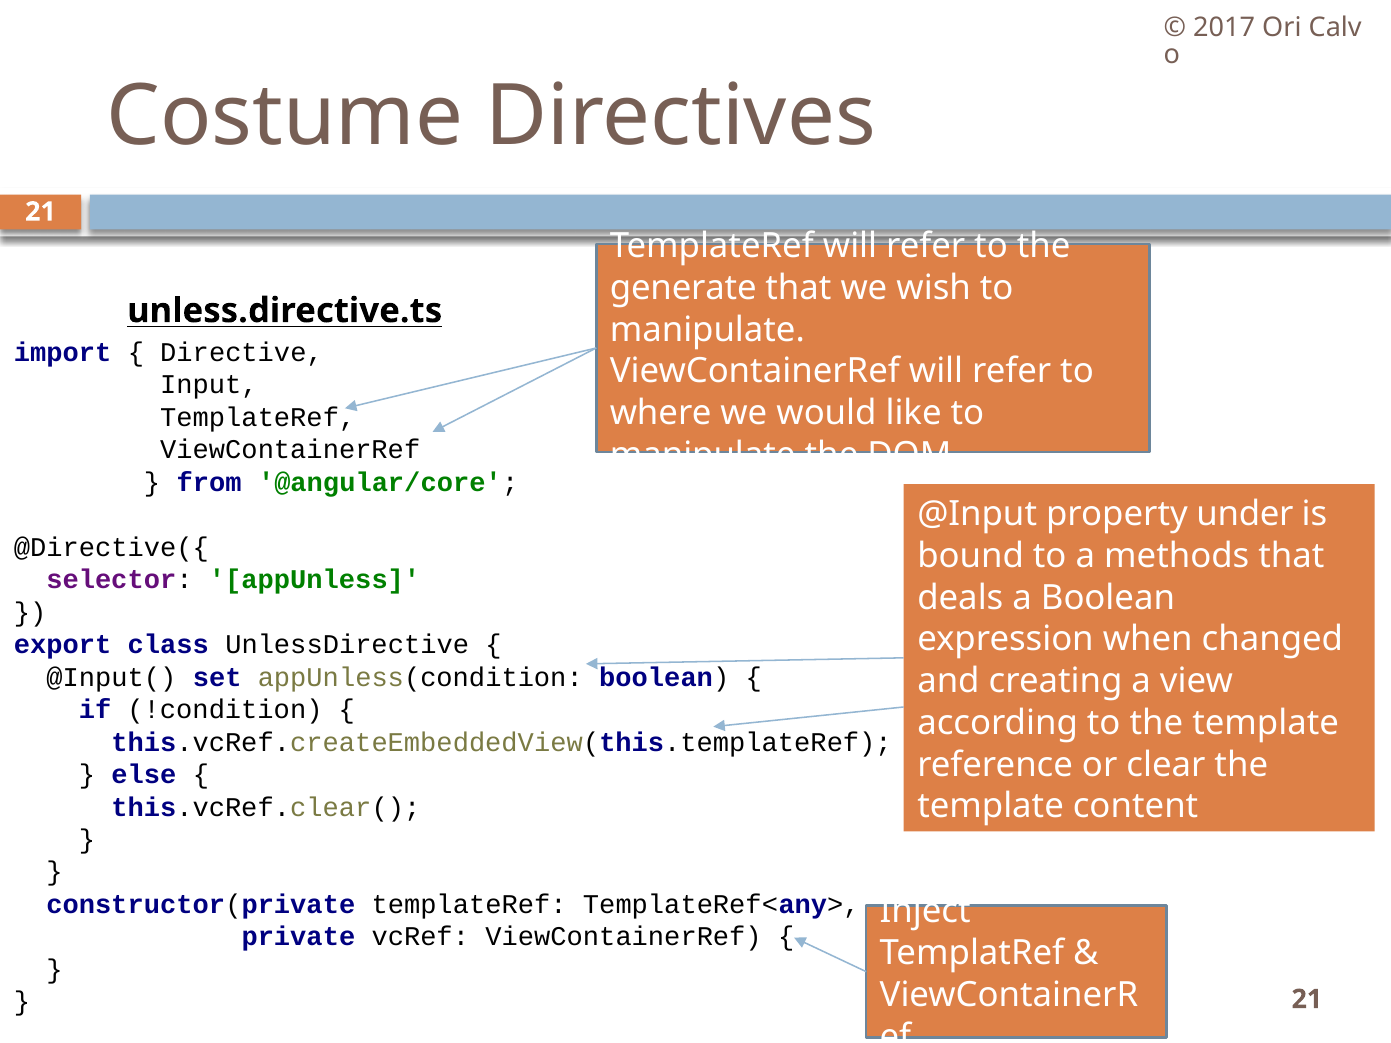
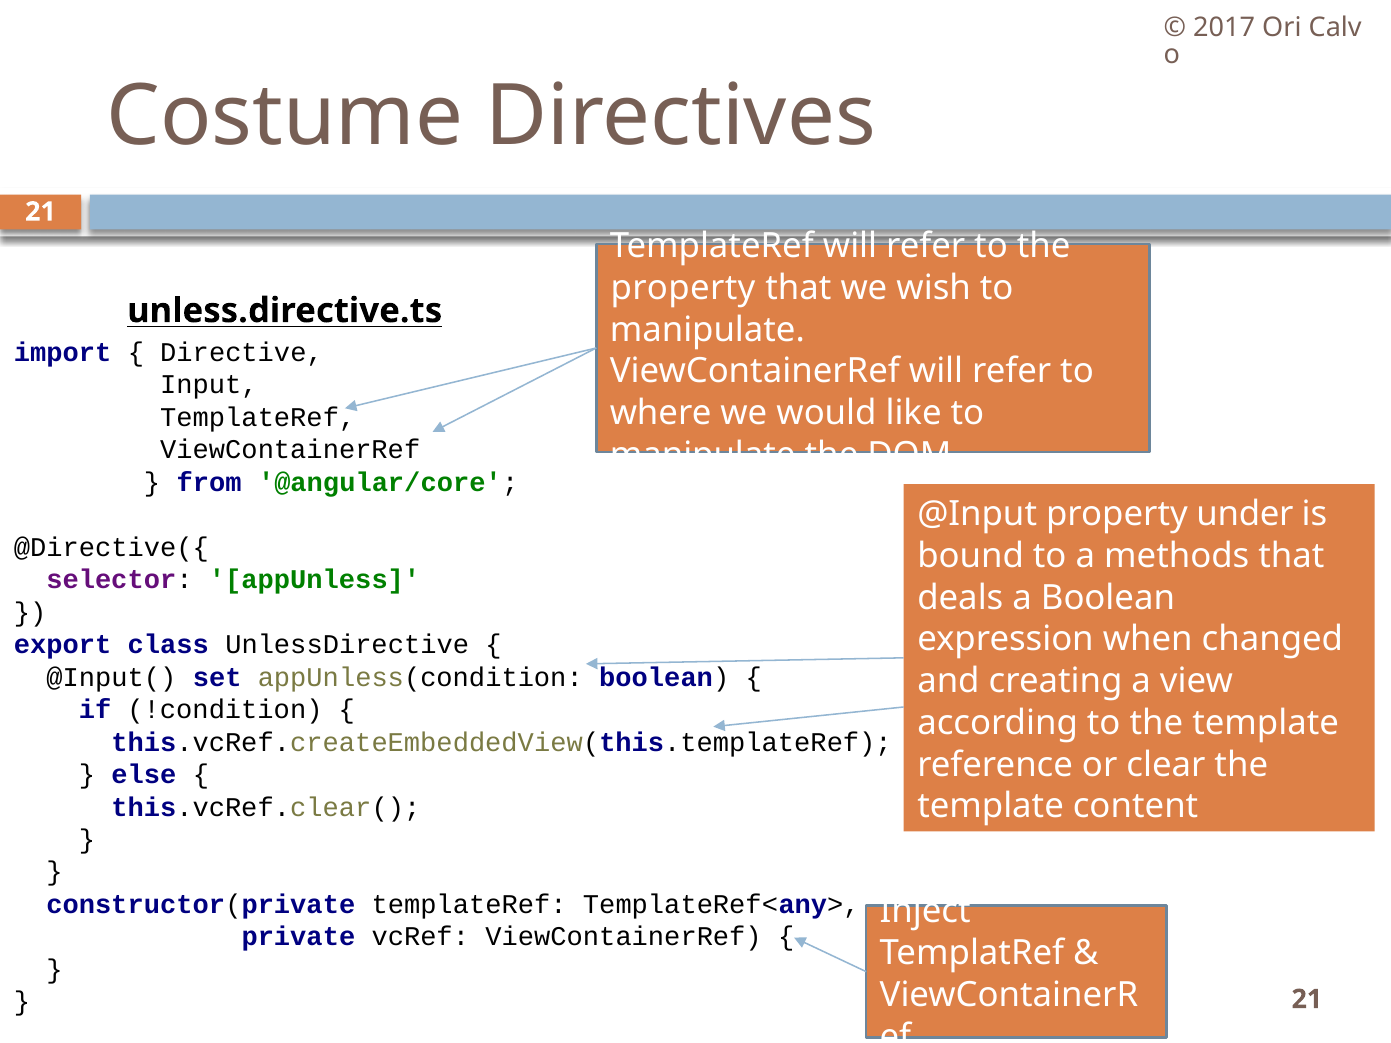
generate: generate -> property (683, 288)
